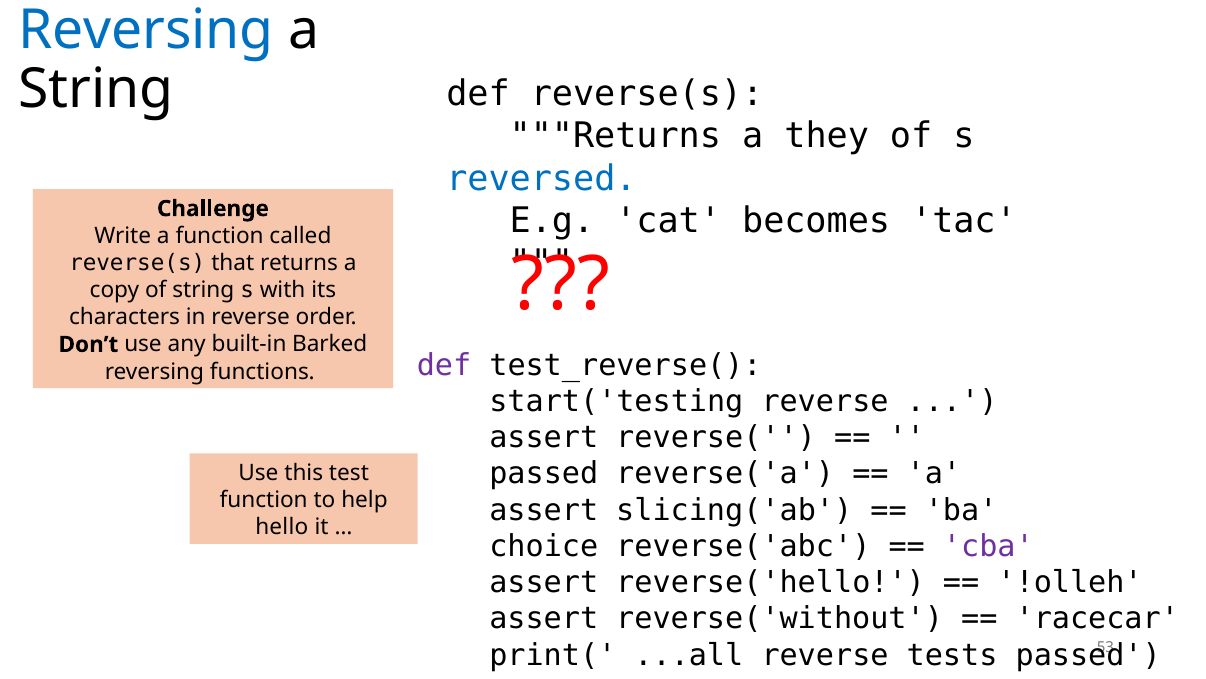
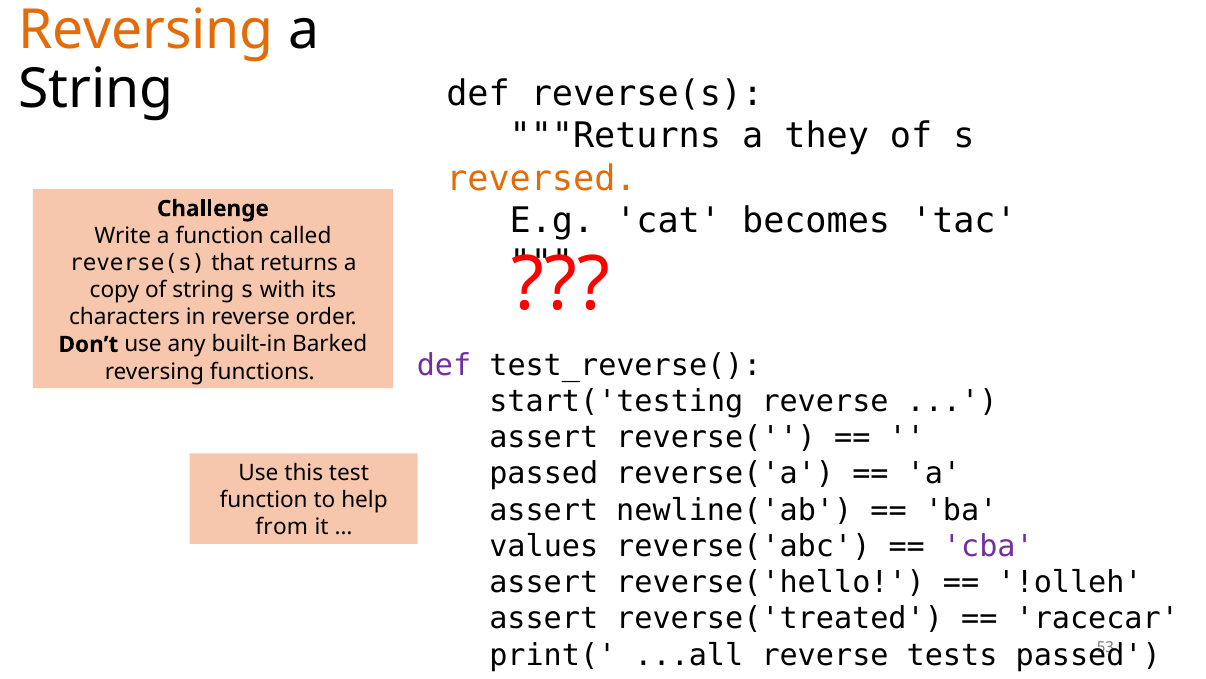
Reversing colour: blue -> orange (146, 30)
reversed colour: blue -> orange (541, 178)
slicing('ab: slicing('ab -> newline('ab (734, 510)
hello: hello -> from (282, 527)
choice: choice -> values (544, 546)
reverse('without: reverse('without -> reverse('treated (780, 618)
